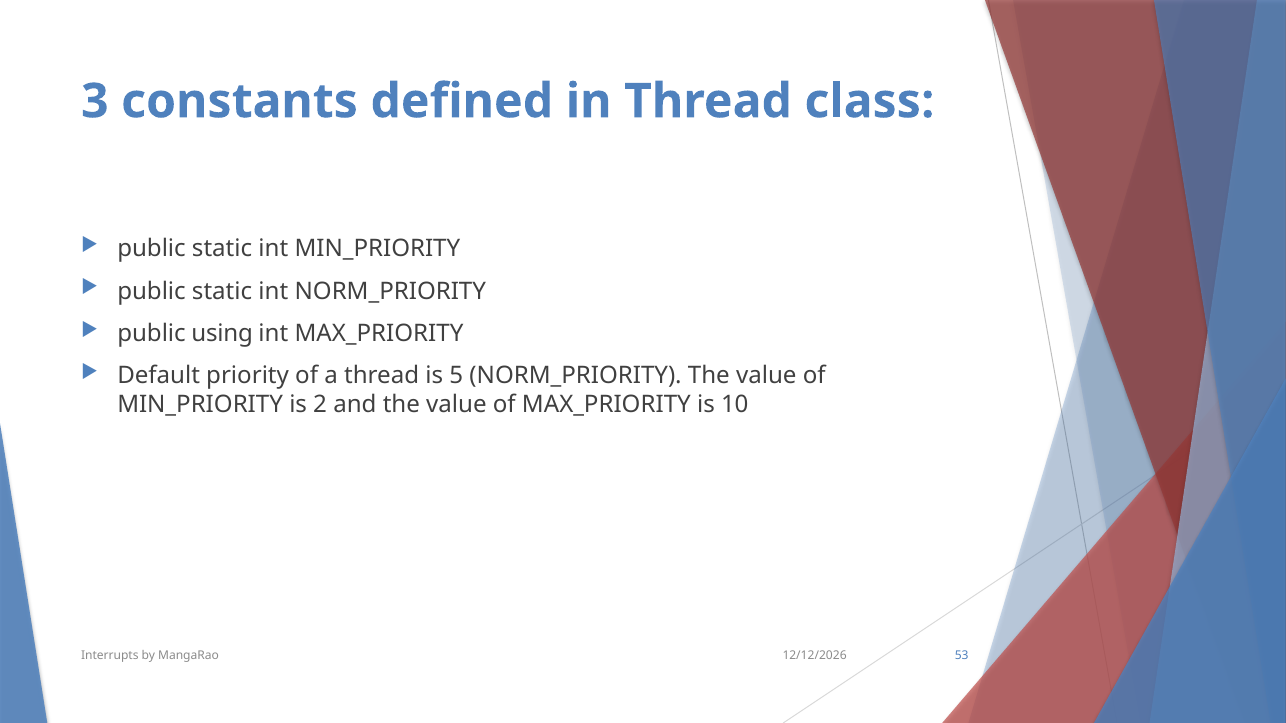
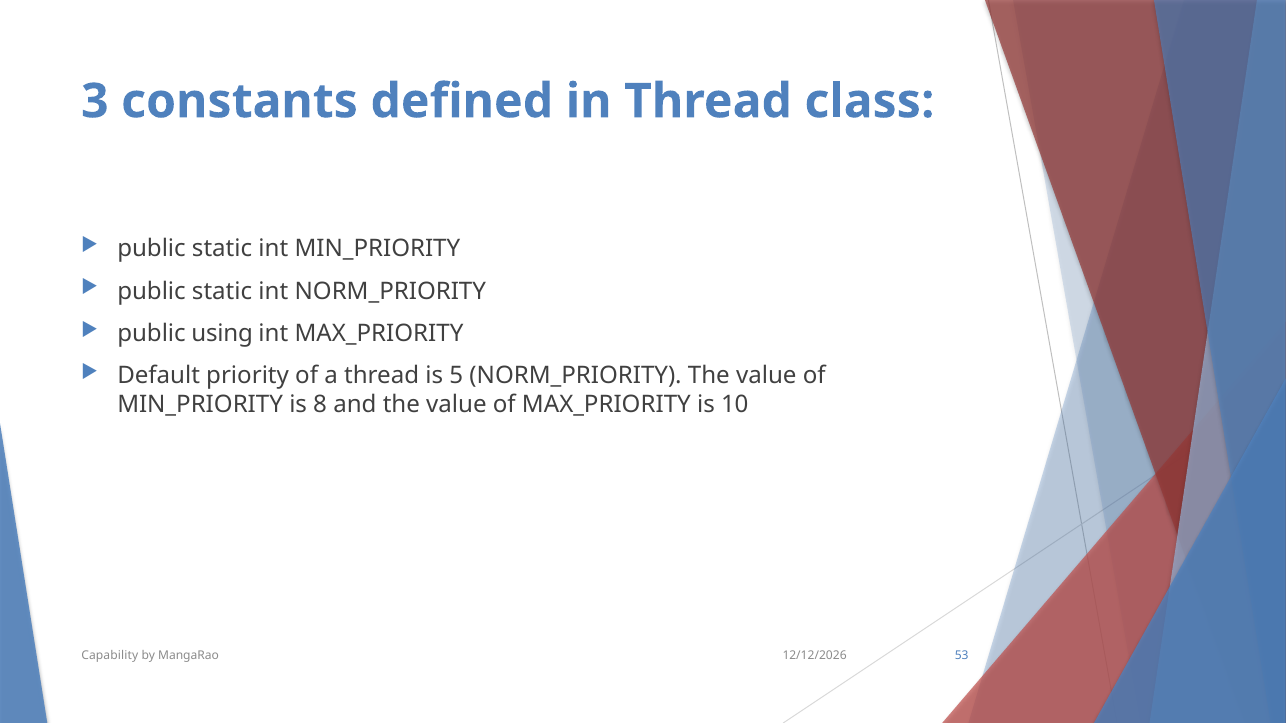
2: 2 -> 8 (320, 405)
Interrupts: Interrupts -> Capability (110, 656)
